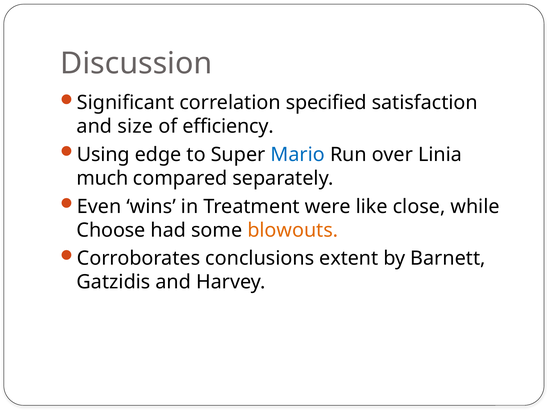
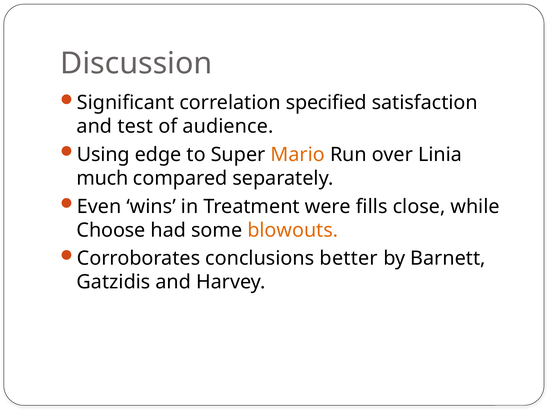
size: size -> test (135, 126)
efficiency: efficiency -> audience (228, 126)
Mario colour: blue -> orange (298, 155)
like: like -> fills (372, 207)
extent: extent -> better (349, 258)
